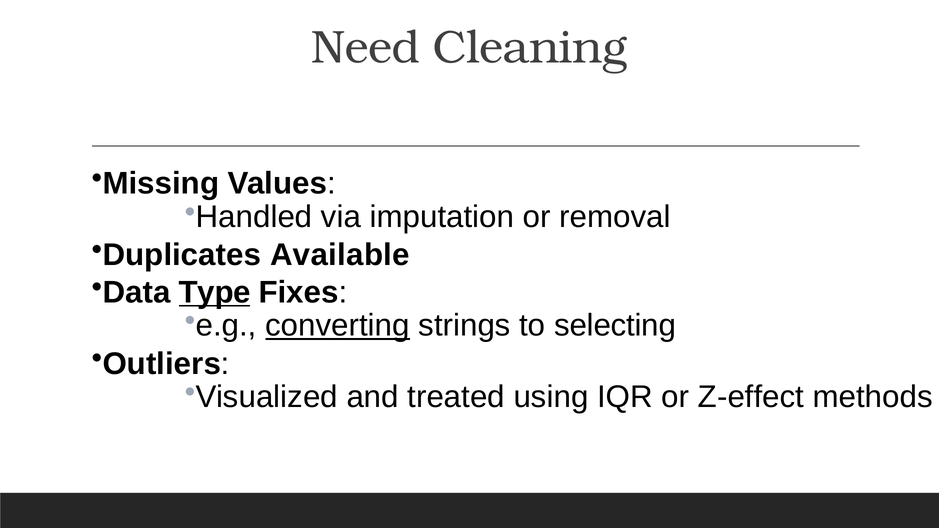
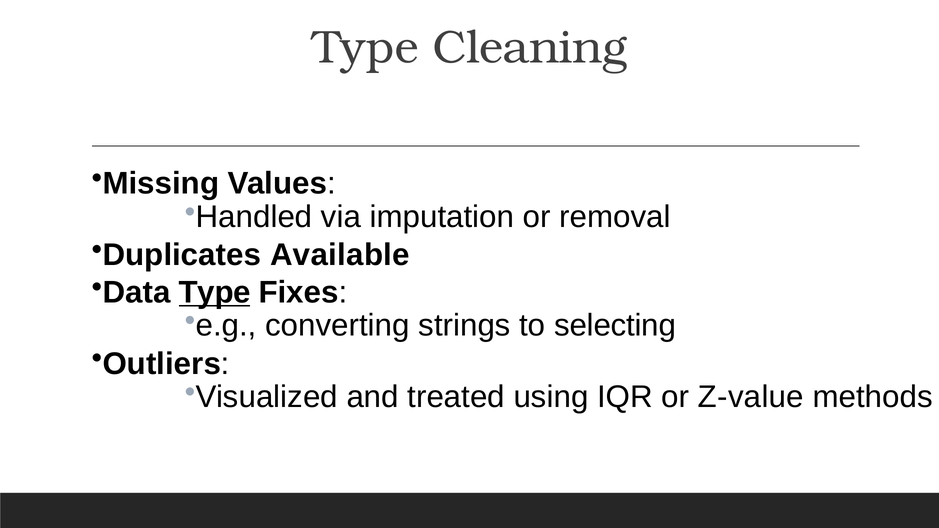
Need: Need -> Type (365, 48)
converting underline: present -> none (338, 326)
Z-effect: Z-effect -> Z-value (751, 397)
